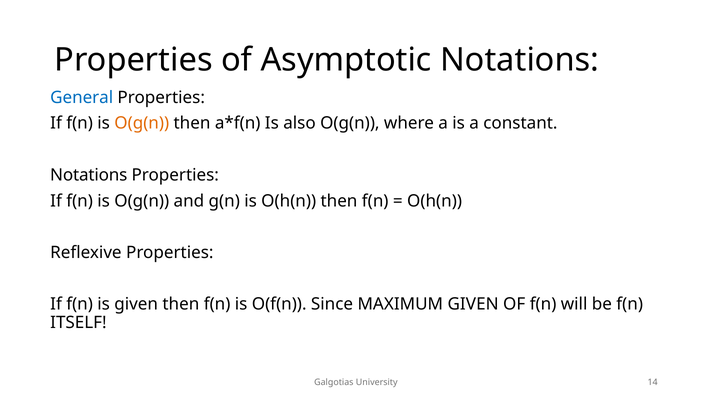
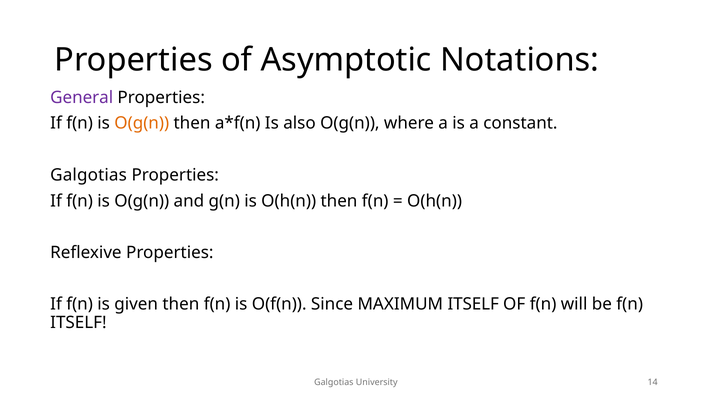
General colour: blue -> purple (82, 97)
Notations: Notations -> Galgotias (89, 175)
MAXIMUM GIVEN: GIVEN -> ITSELF (473, 304)
